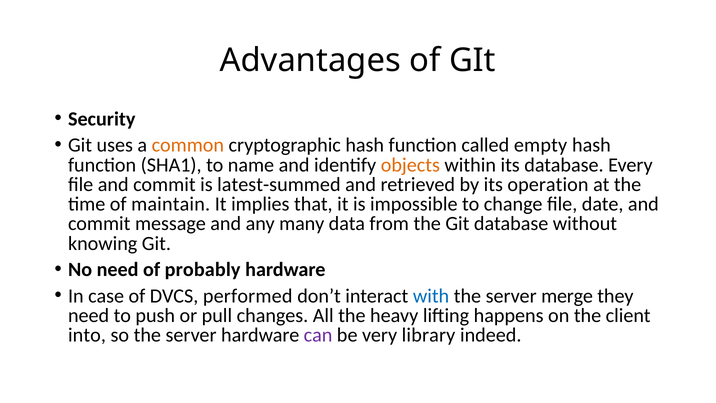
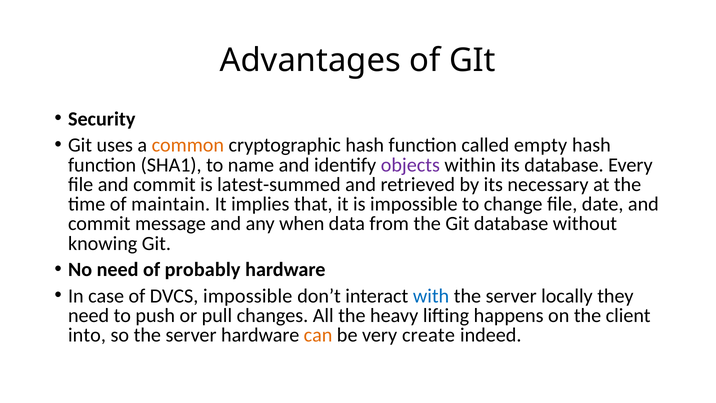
objects colour: orange -> purple (410, 165)
operation: operation -> necessary (548, 184)
many: many -> when (302, 224)
DVCS performed: performed -> impossible (248, 296)
merge: merge -> locally (567, 296)
can colour: purple -> orange (318, 335)
library: library -> create (428, 335)
